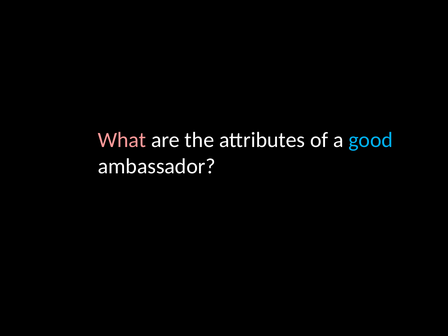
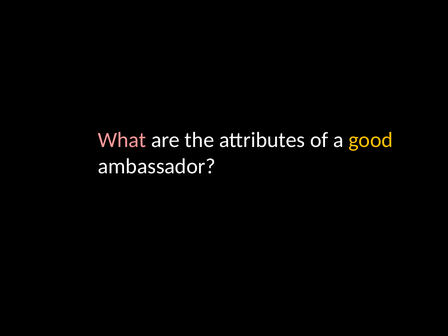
good colour: light blue -> yellow (371, 140)
